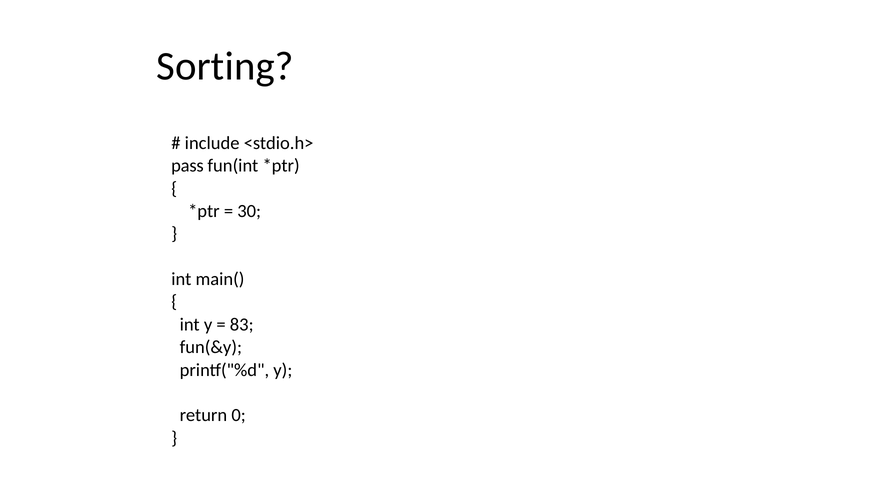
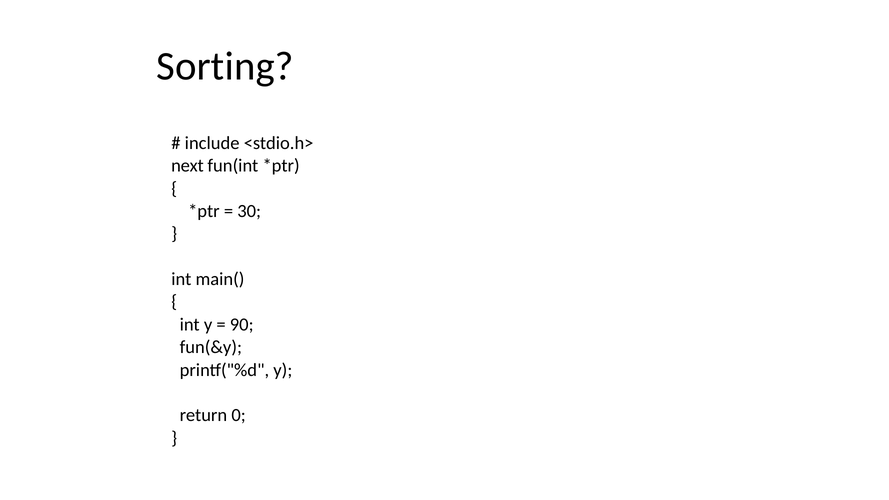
pass: pass -> next (187, 166)
83: 83 -> 90 (242, 325)
